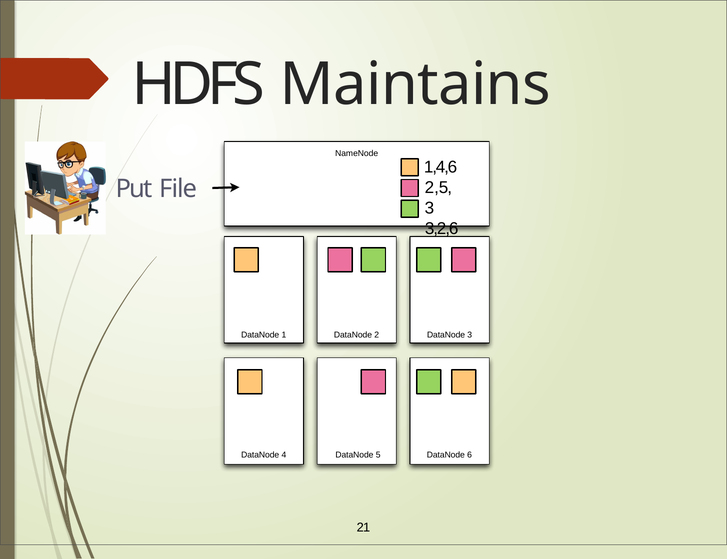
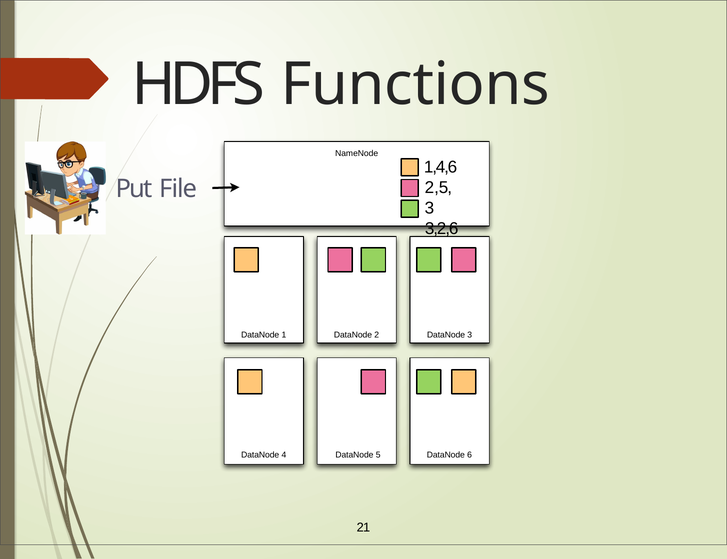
Maintains: Maintains -> Functions (415, 85)
